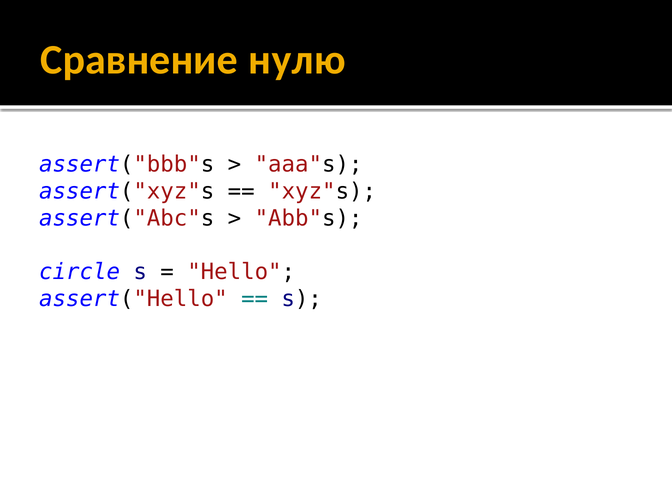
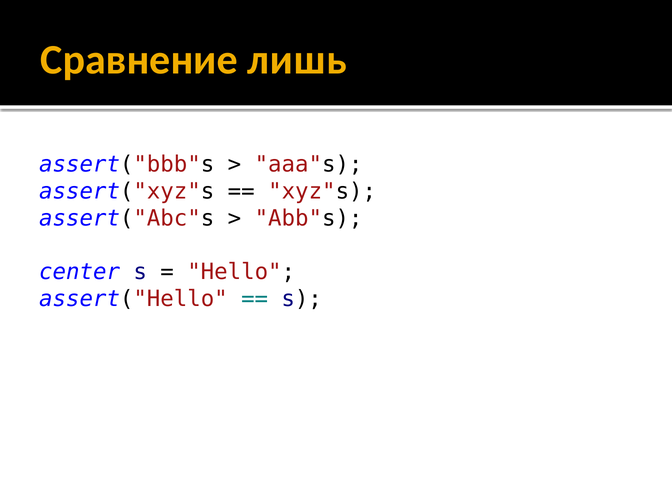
нулю: нулю -> лишь (297, 60)
circle: circle -> center (80, 272)
